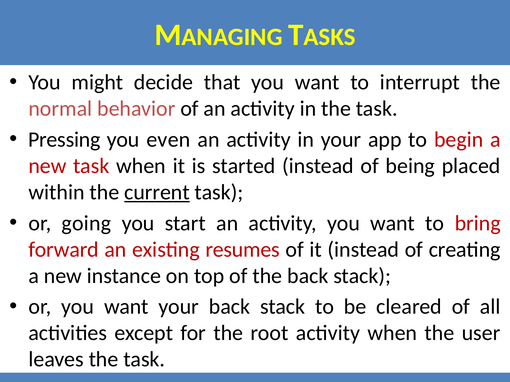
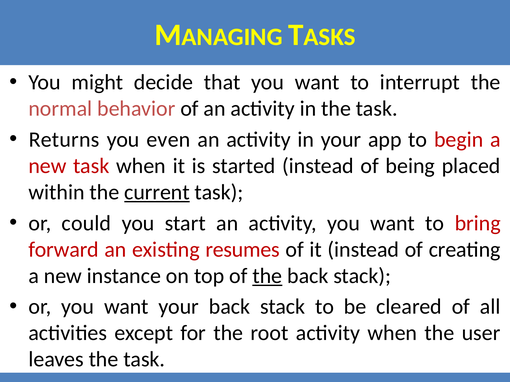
Pressing: Pressing -> Returns (64, 140)
going: going -> could (86, 223)
the underline: none -> present (267, 276)
